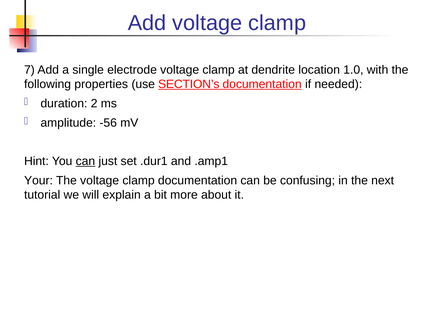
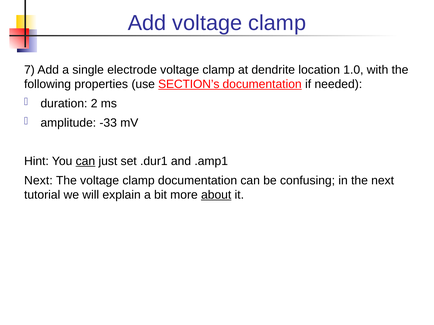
-56: -56 -> -33 (108, 123)
Your: Your -> Next (38, 181)
about underline: none -> present (216, 195)
